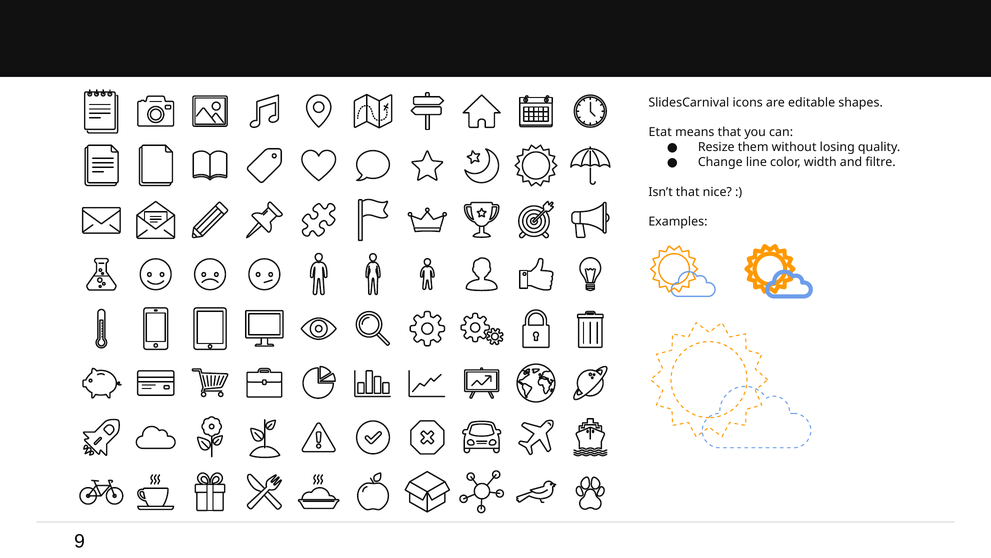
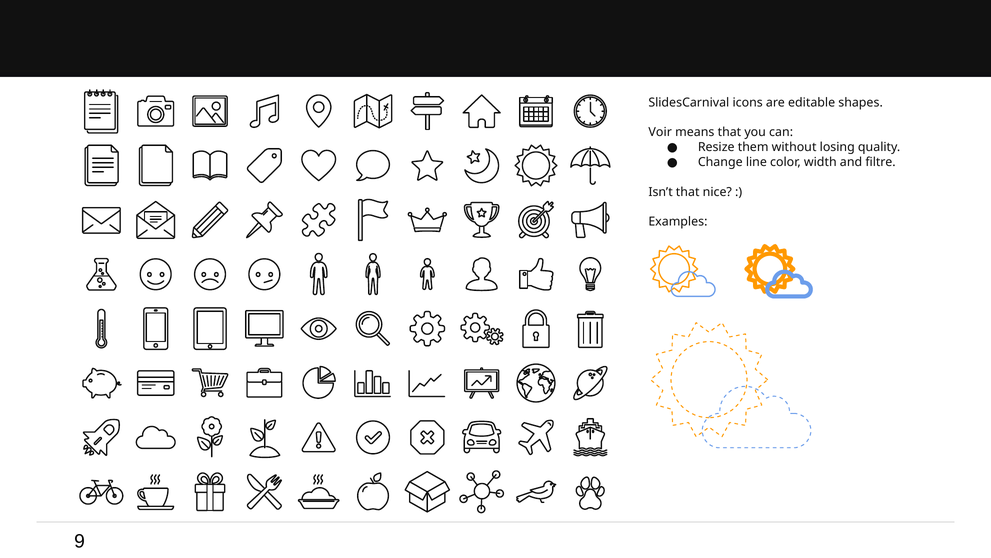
Etat: Etat -> Voir (660, 132)
